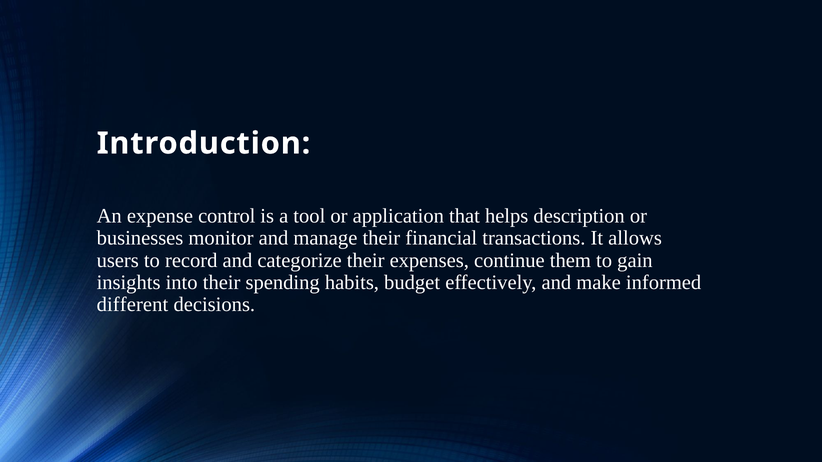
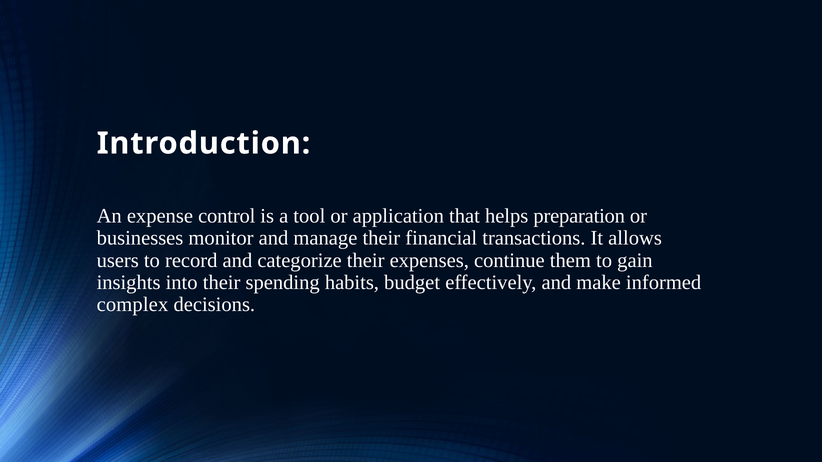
description: description -> preparation (579, 216)
different: different -> complex (132, 305)
